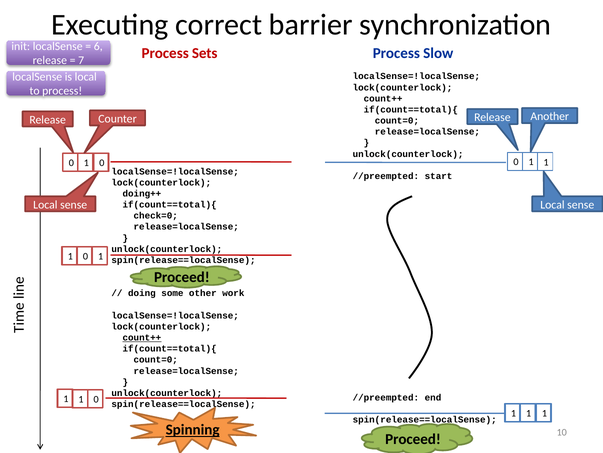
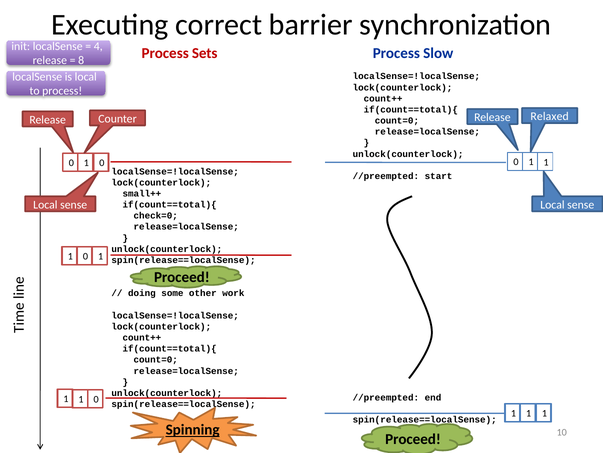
6: 6 -> 4 (98, 46)
7: 7 -> 8 (81, 60)
Another: Another -> Relaxed (550, 116)
doing++: doing++ -> small++ (142, 193)
count++ underline: present -> none (142, 337)
